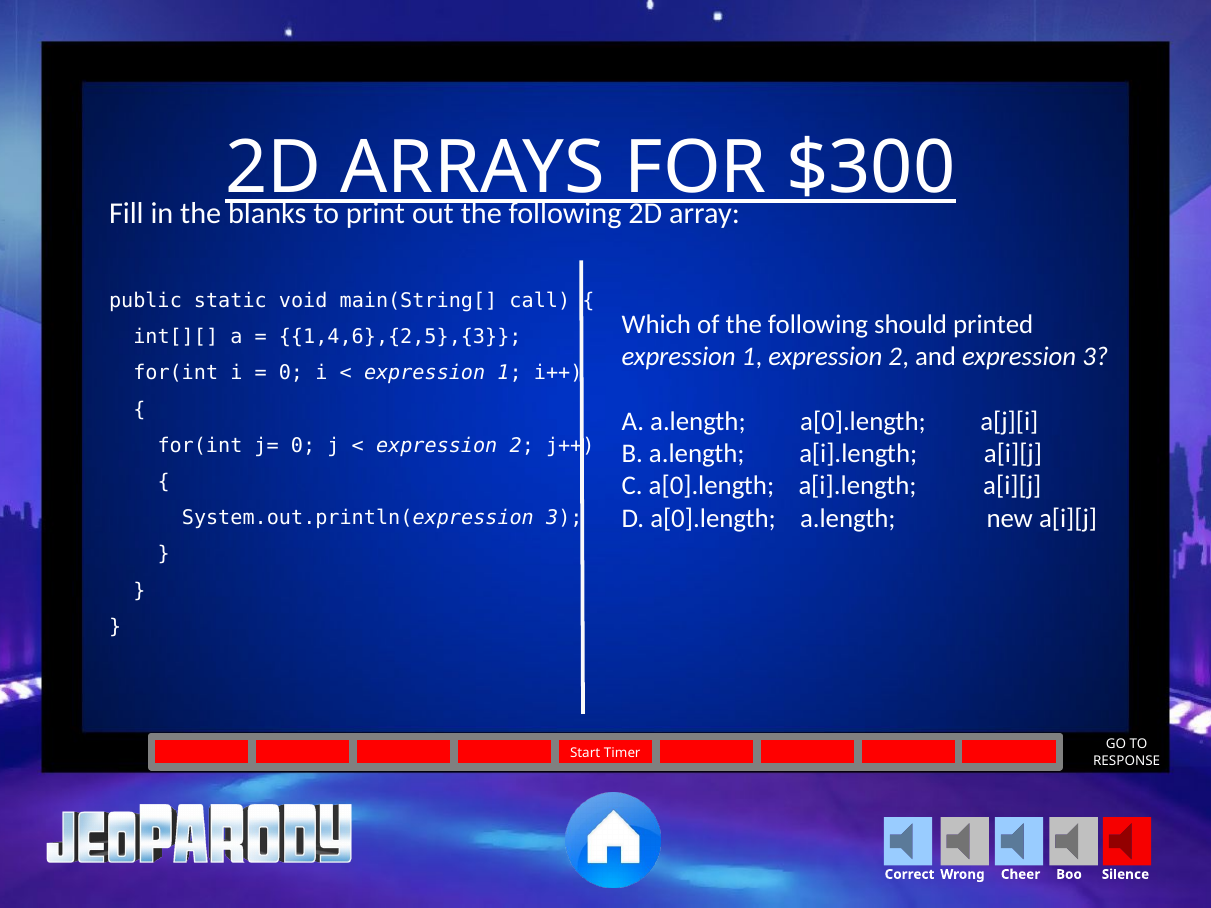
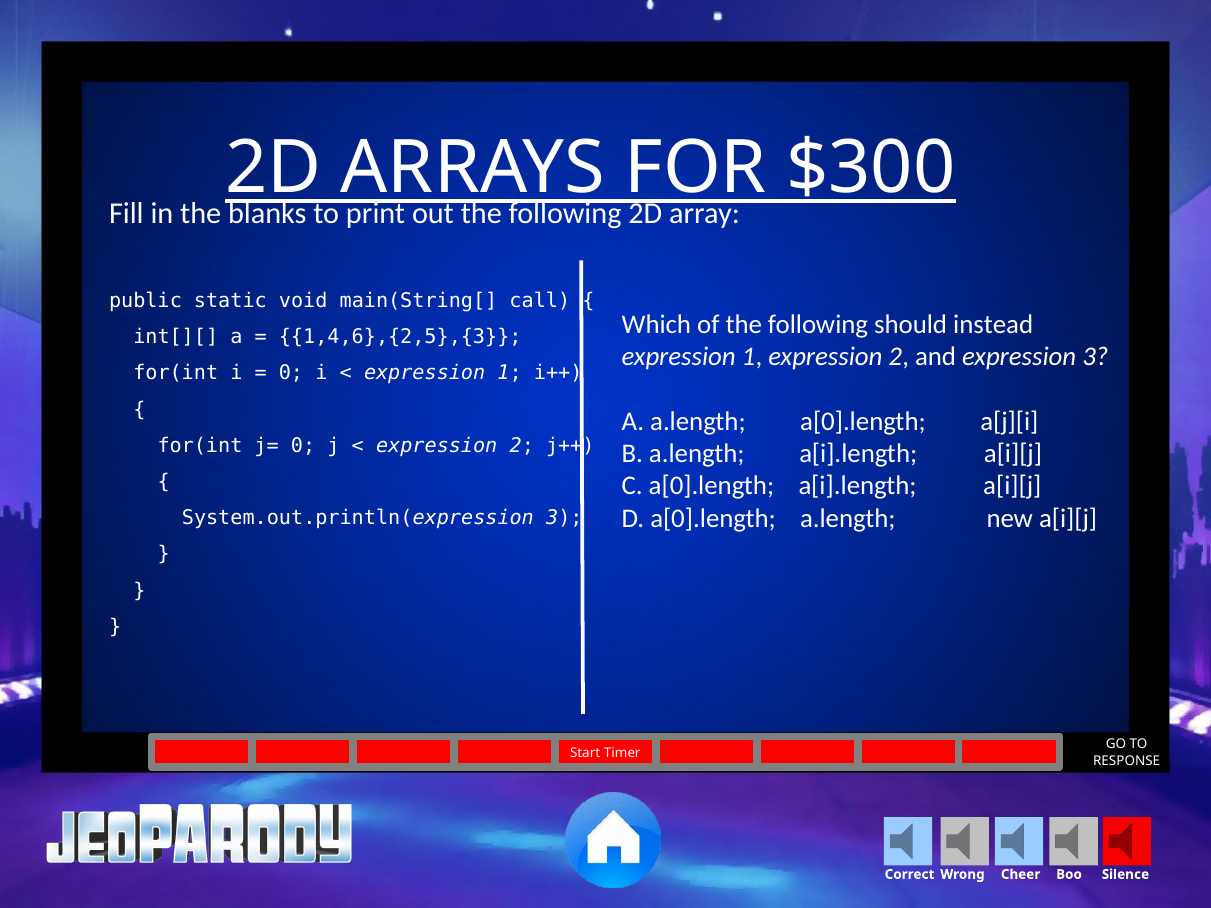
printed: printed -> instead (993, 325)
